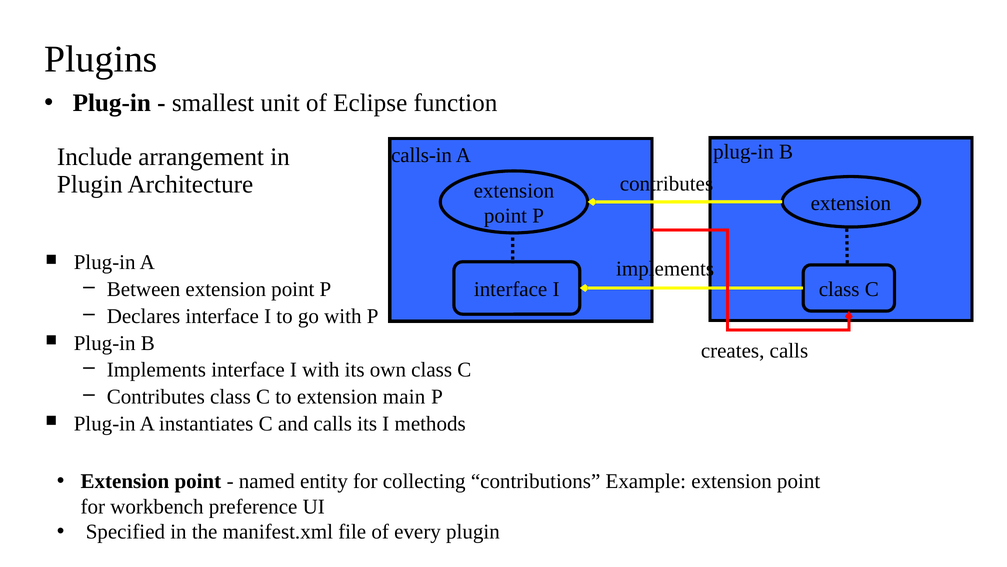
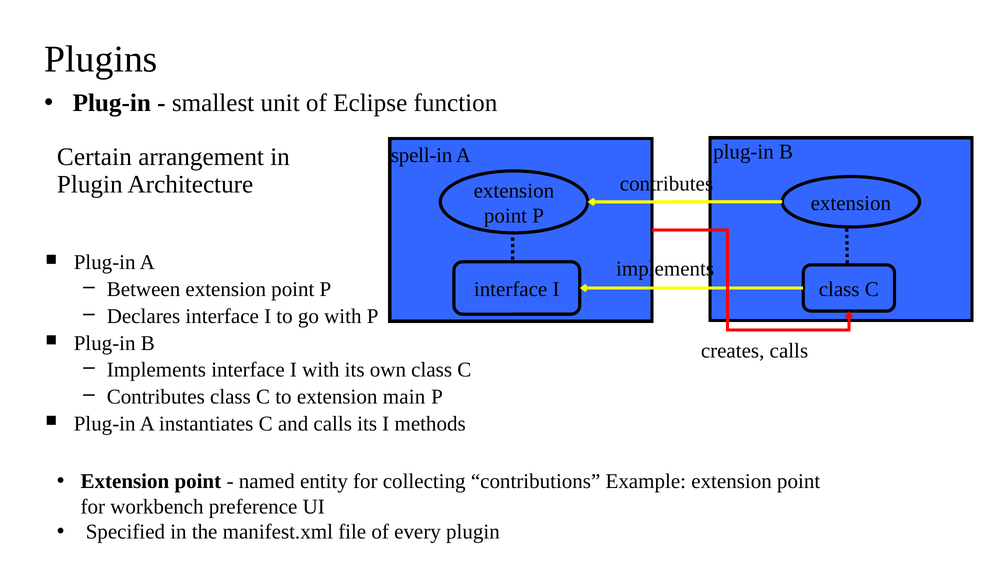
Include: Include -> Certain (94, 157)
calls-in: calls-in -> spell-in (422, 155)
